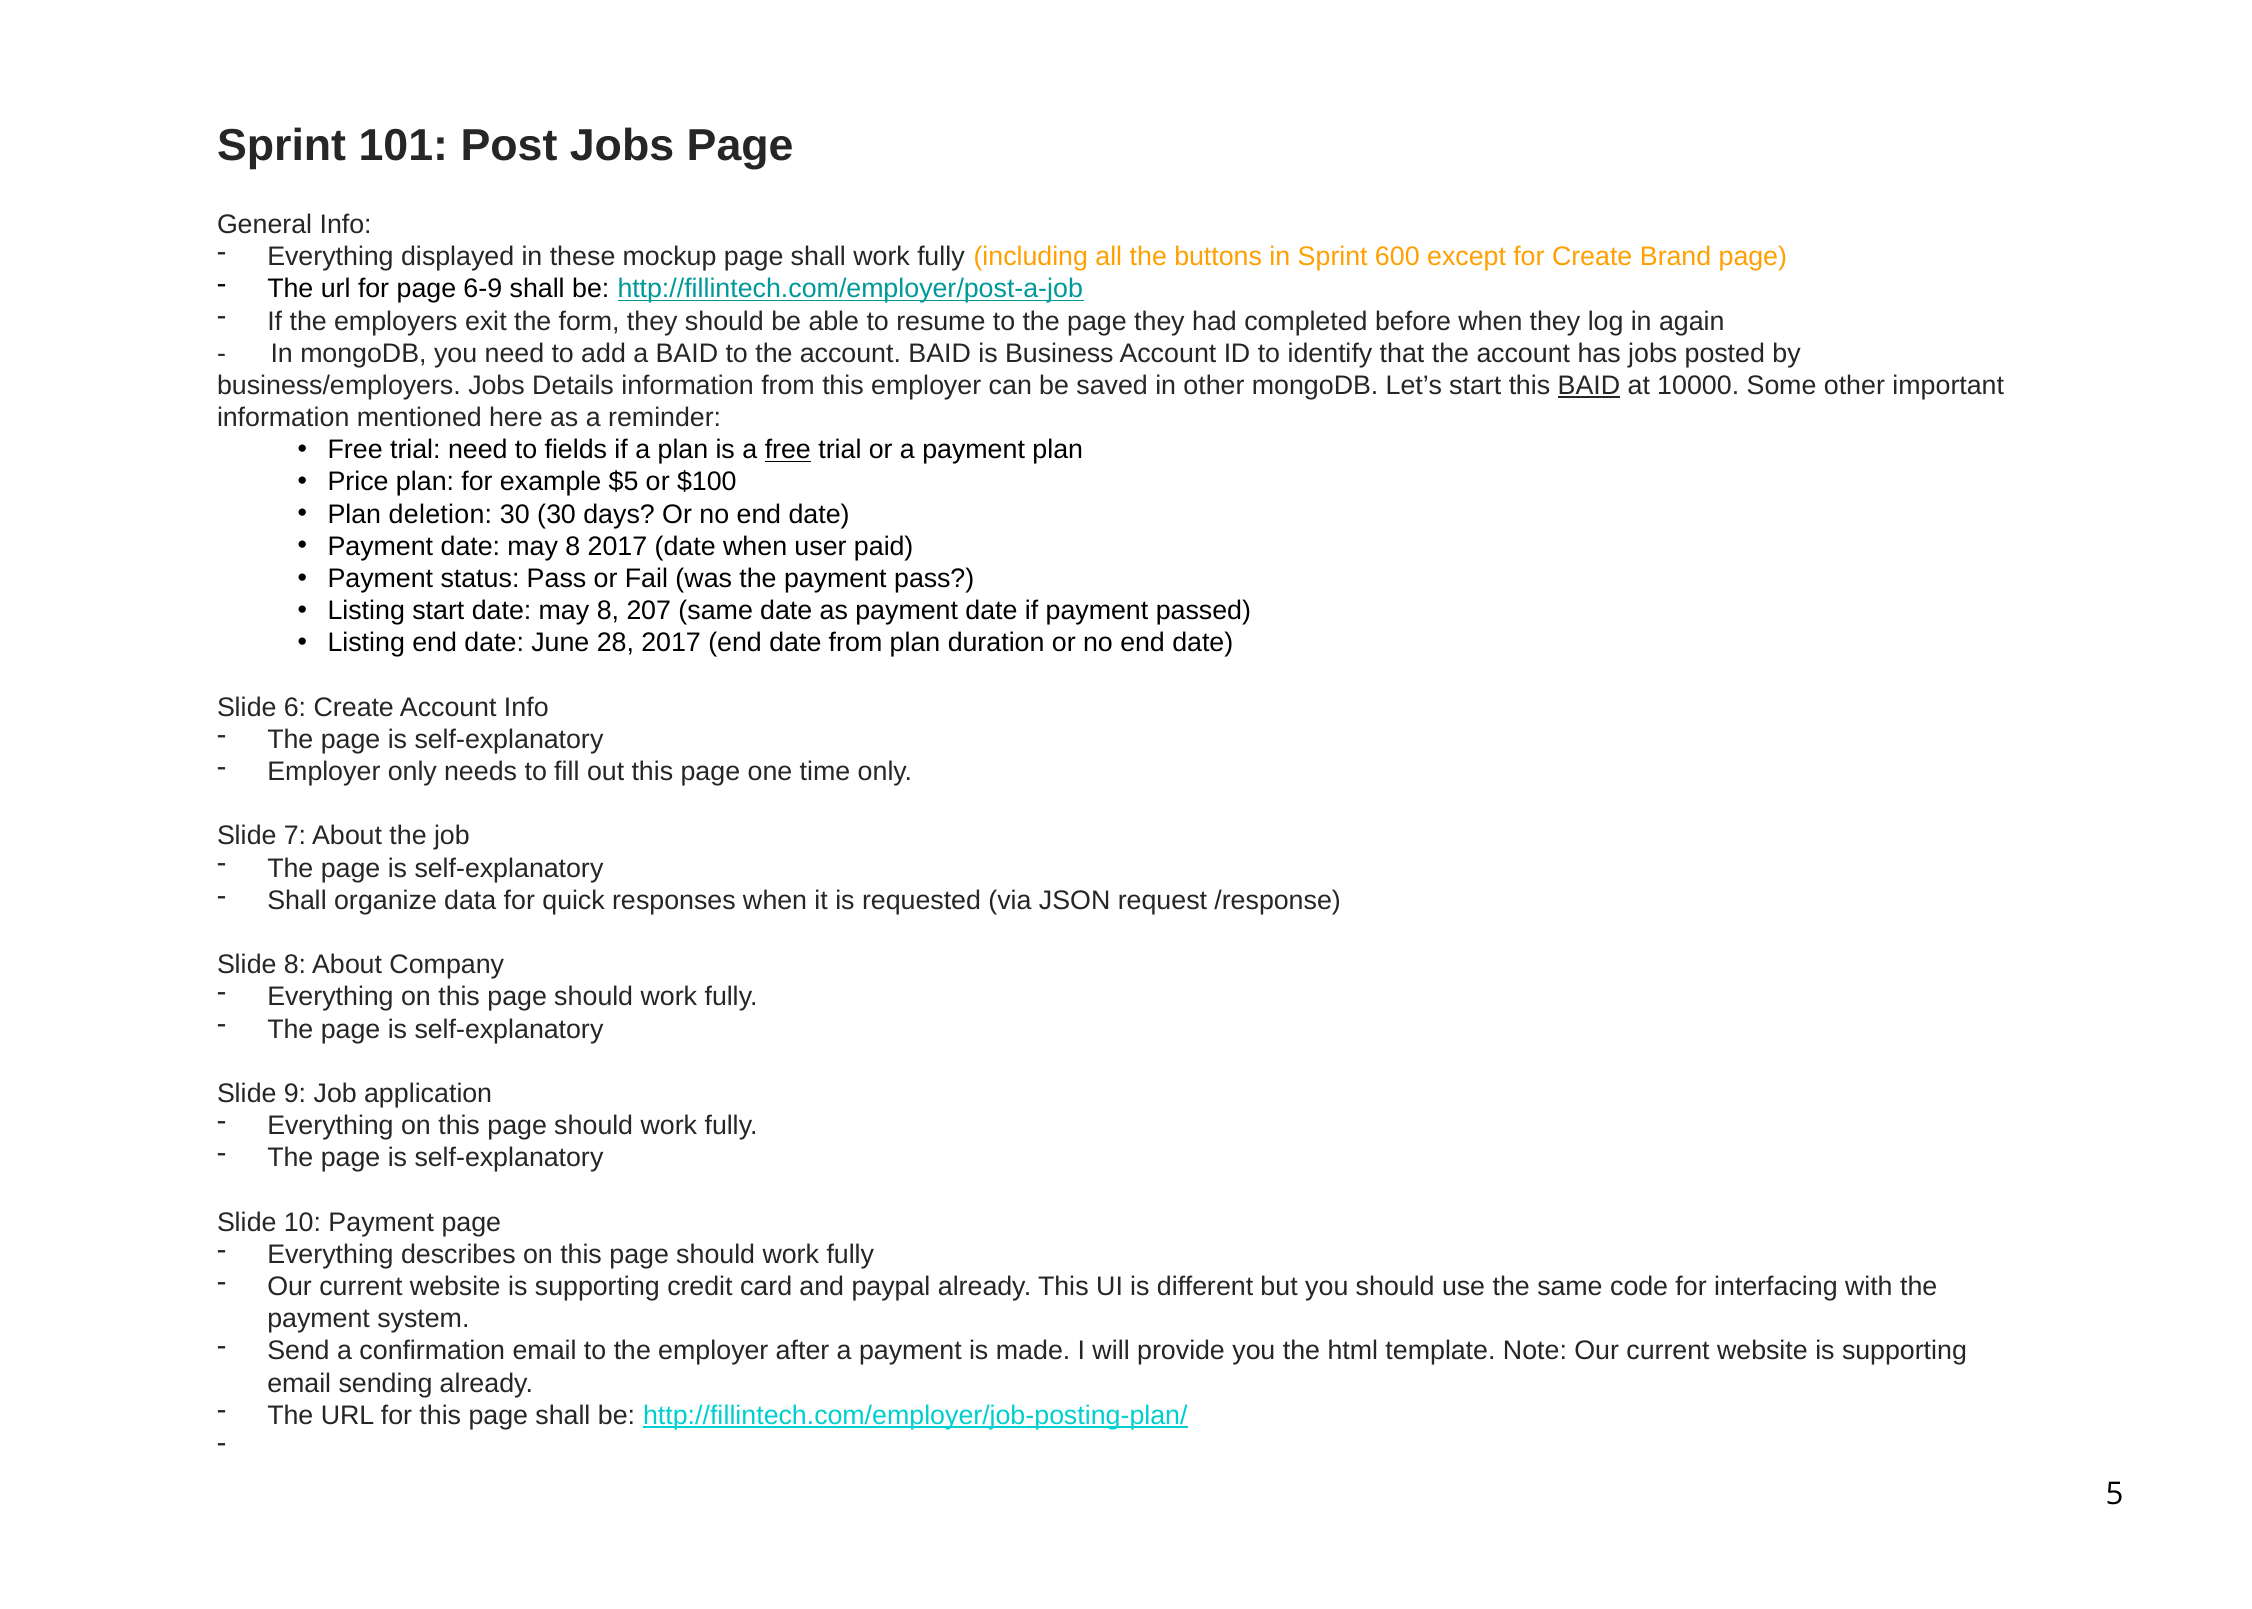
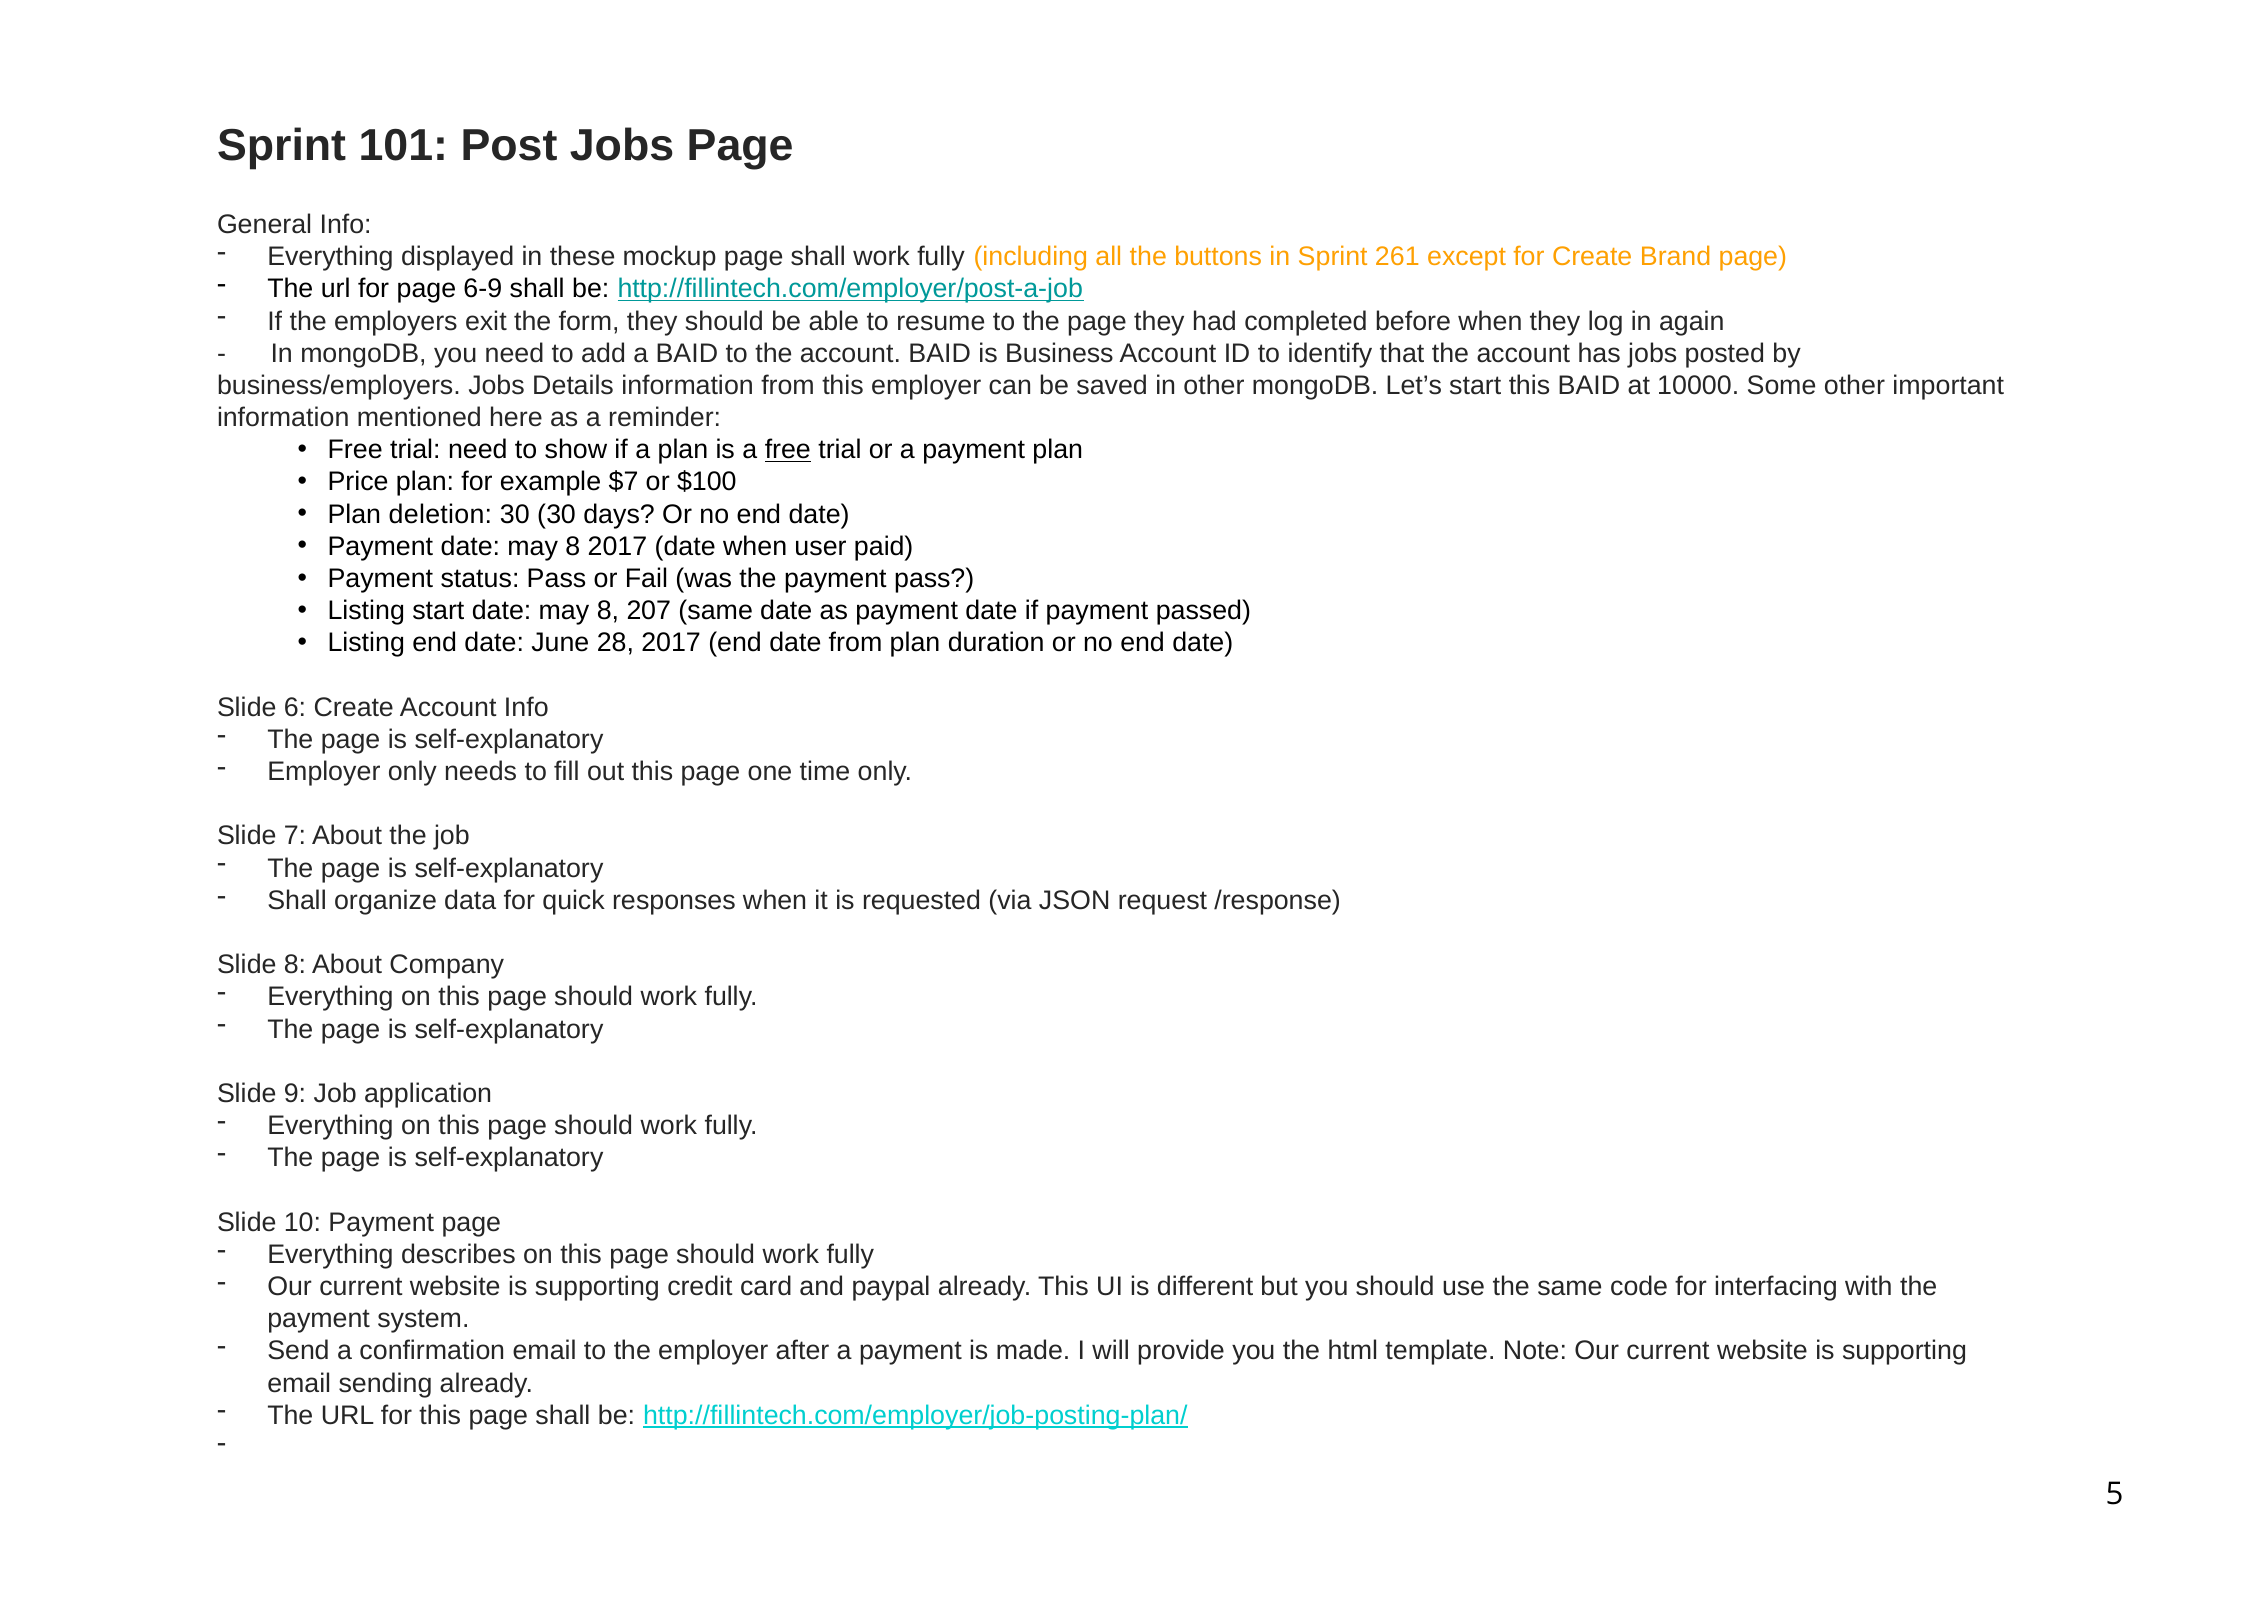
600: 600 -> 261 (1397, 257)
BAID underline: present -> none (1589, 386)
fields: fields -> show (576, 450)
$5: $5 -> $7 (623, 482)
